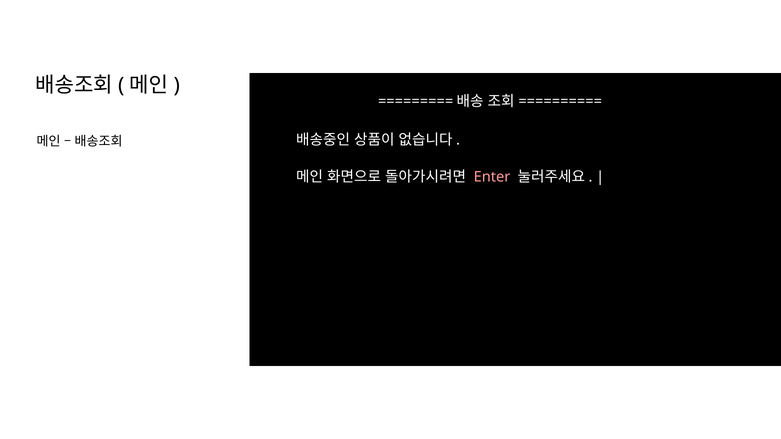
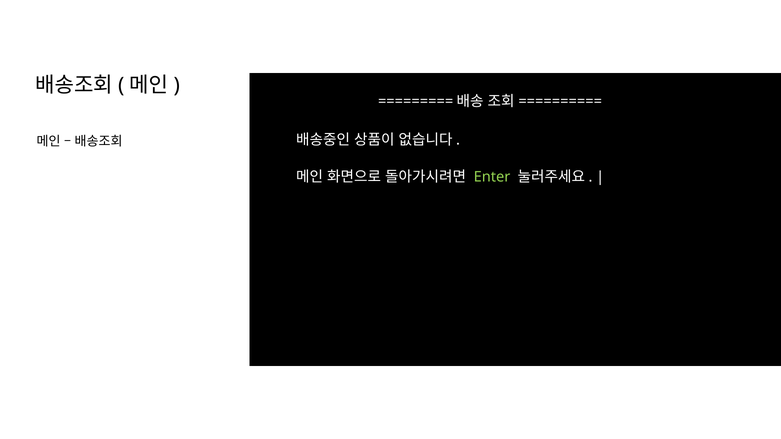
Enter colour: pink -> light green (492, 177)
